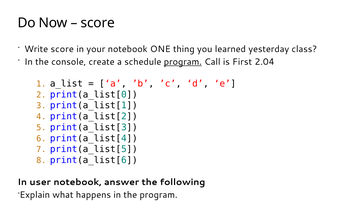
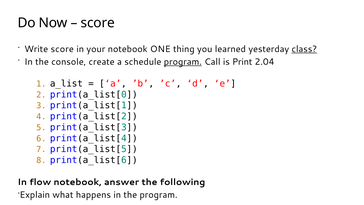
class underline: none -> present (304, 49)
First: First -> Print (242, 62)
user: user -> flow (40, 182)
